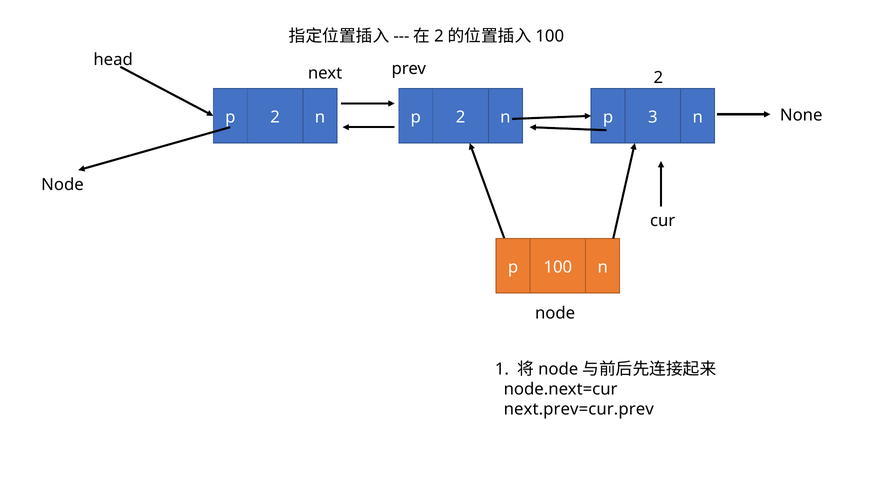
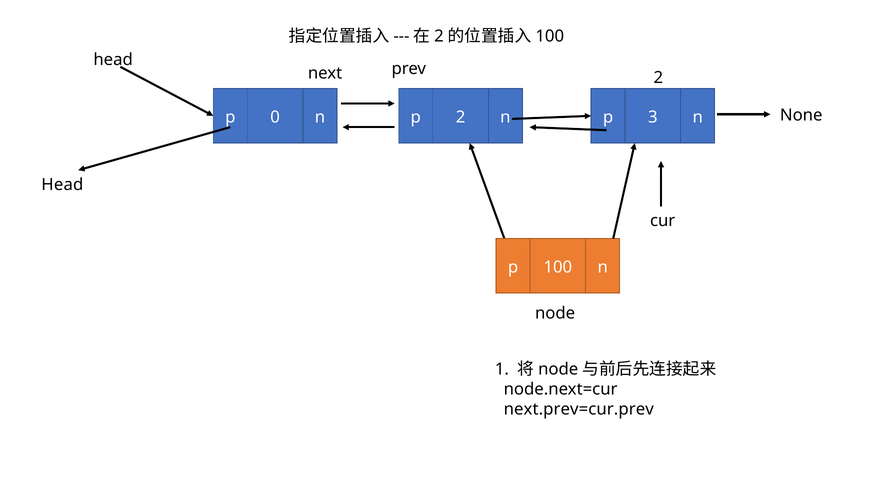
2: 2 -> 0 (275, 117)
Node: Node -> Head (62, 185)
